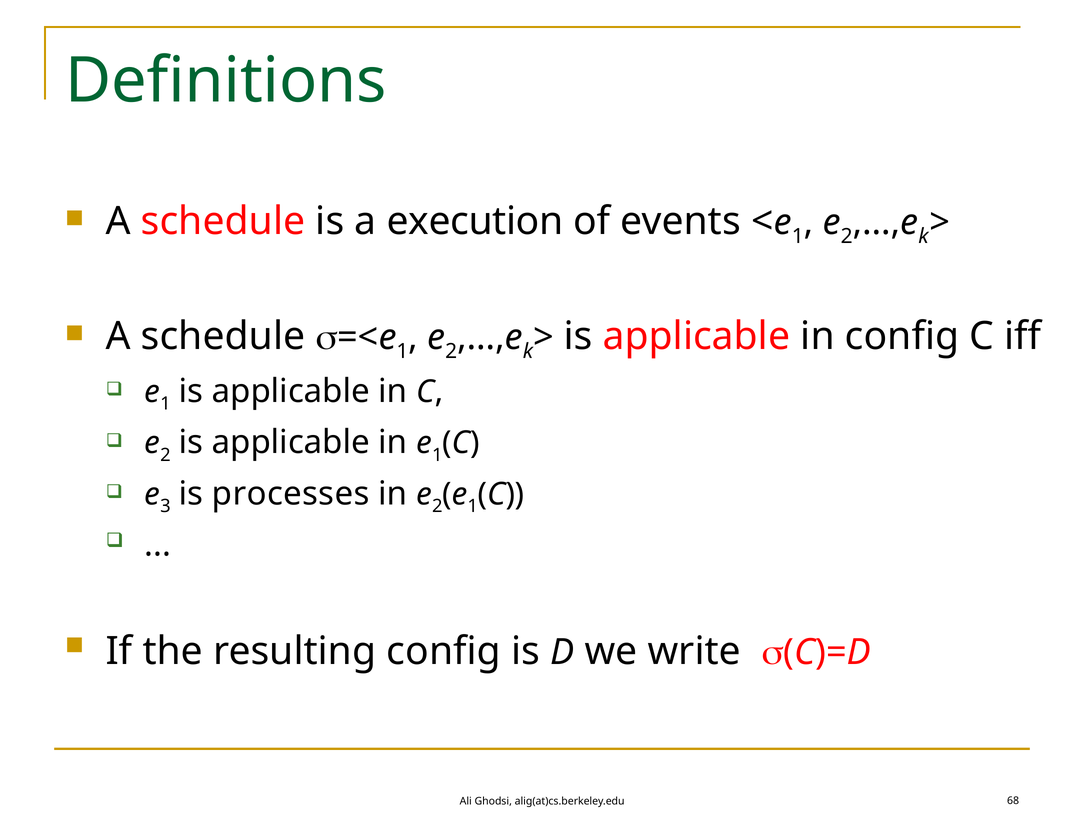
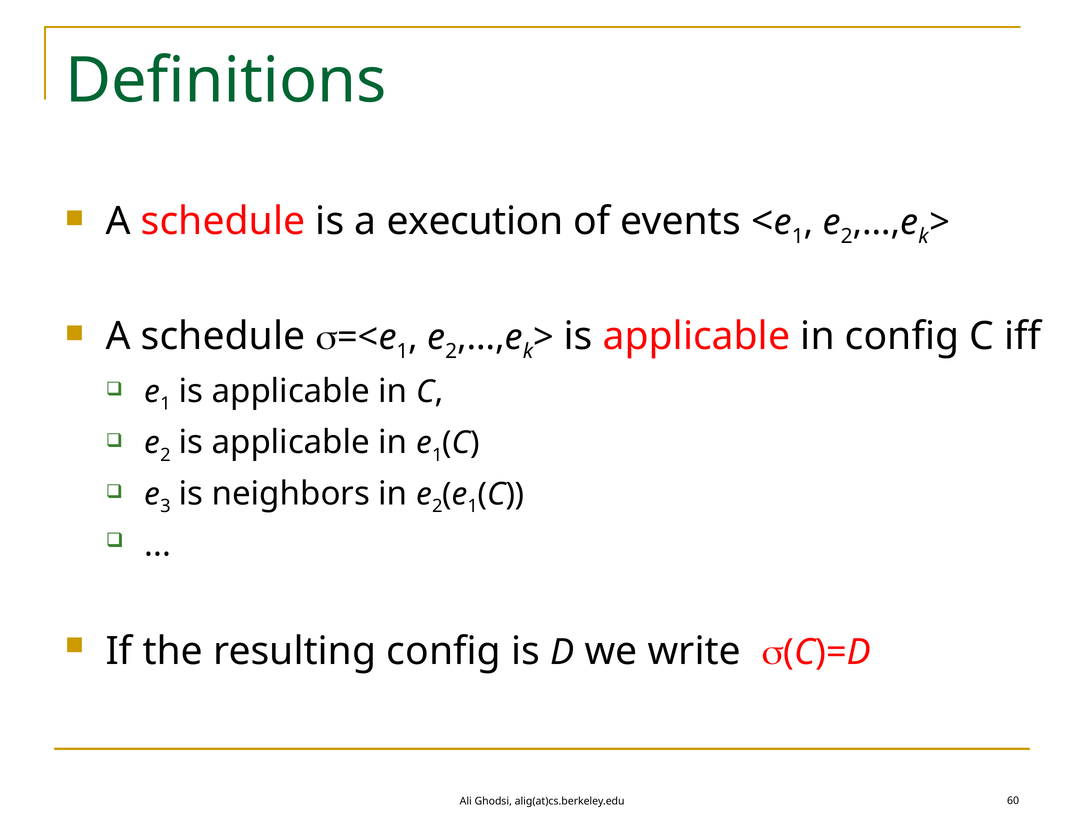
processes: processes -> neighbors (291, 494)
68: 68 -> 60 (1013, 801)
